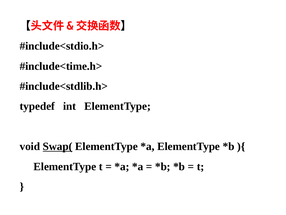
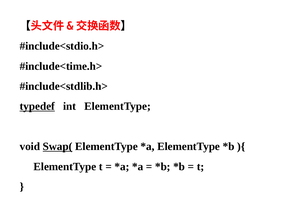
typedef underline: none -> present (37, 106)
